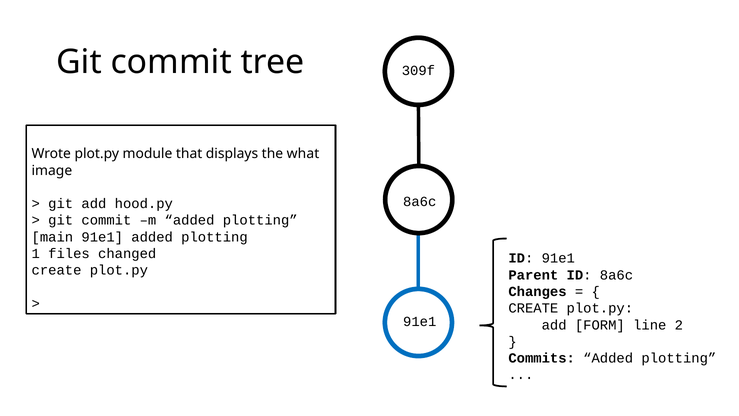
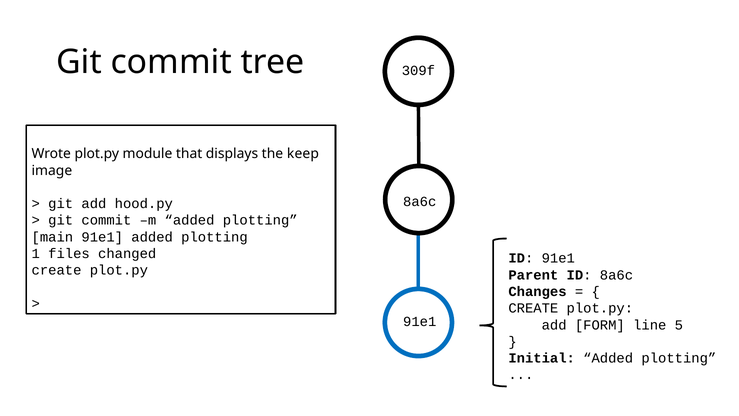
what: what -> keep (303, 154)
2: 2 -> 5 (679, 325)
Commits: Commits -> Initial (542, 358)
